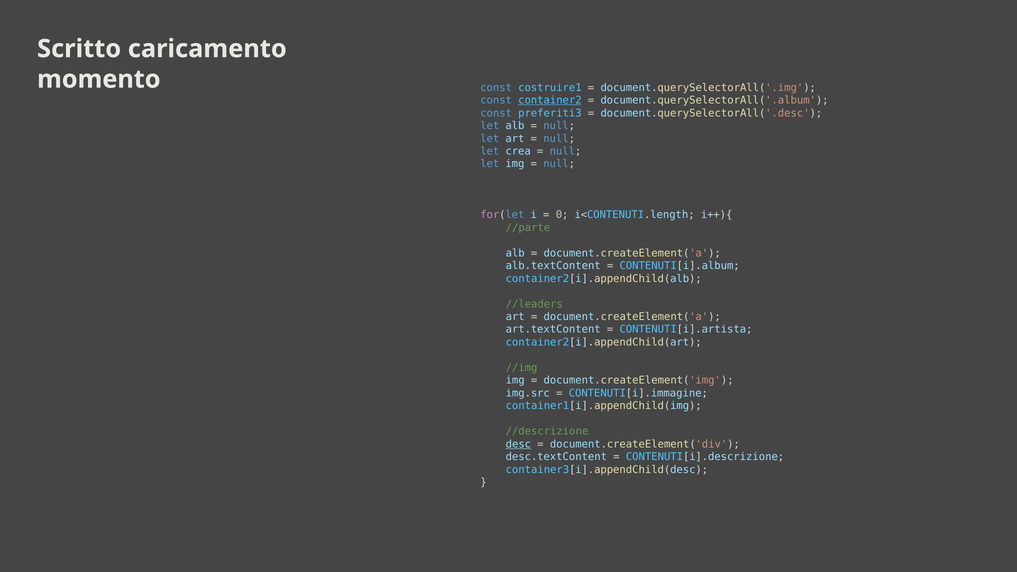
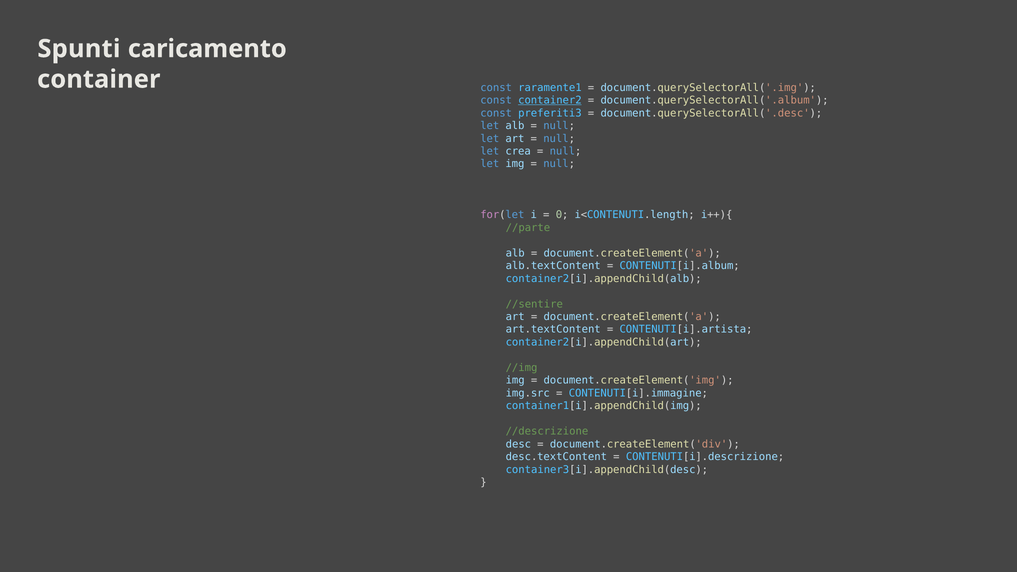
Scritto: Scritto -> Spunti (79, 49)
momento: momento -> container (99, 79)
costruire1: costruire1 -> raramente1 (550, 88)
//leaders: //leaders -> //sentire (534, 304)
desc underline: present -> none (518, 444)
